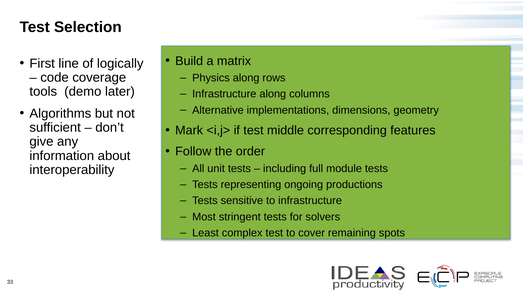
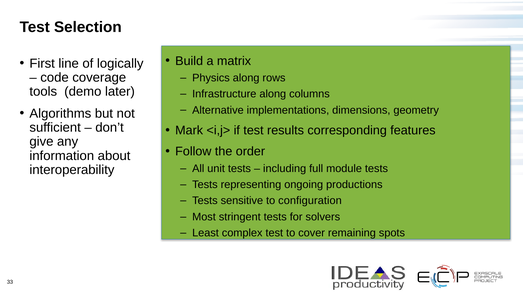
middle: middle -> results (286, 130)
to infrastructure: infrastructure -> configuration (310, 201)
